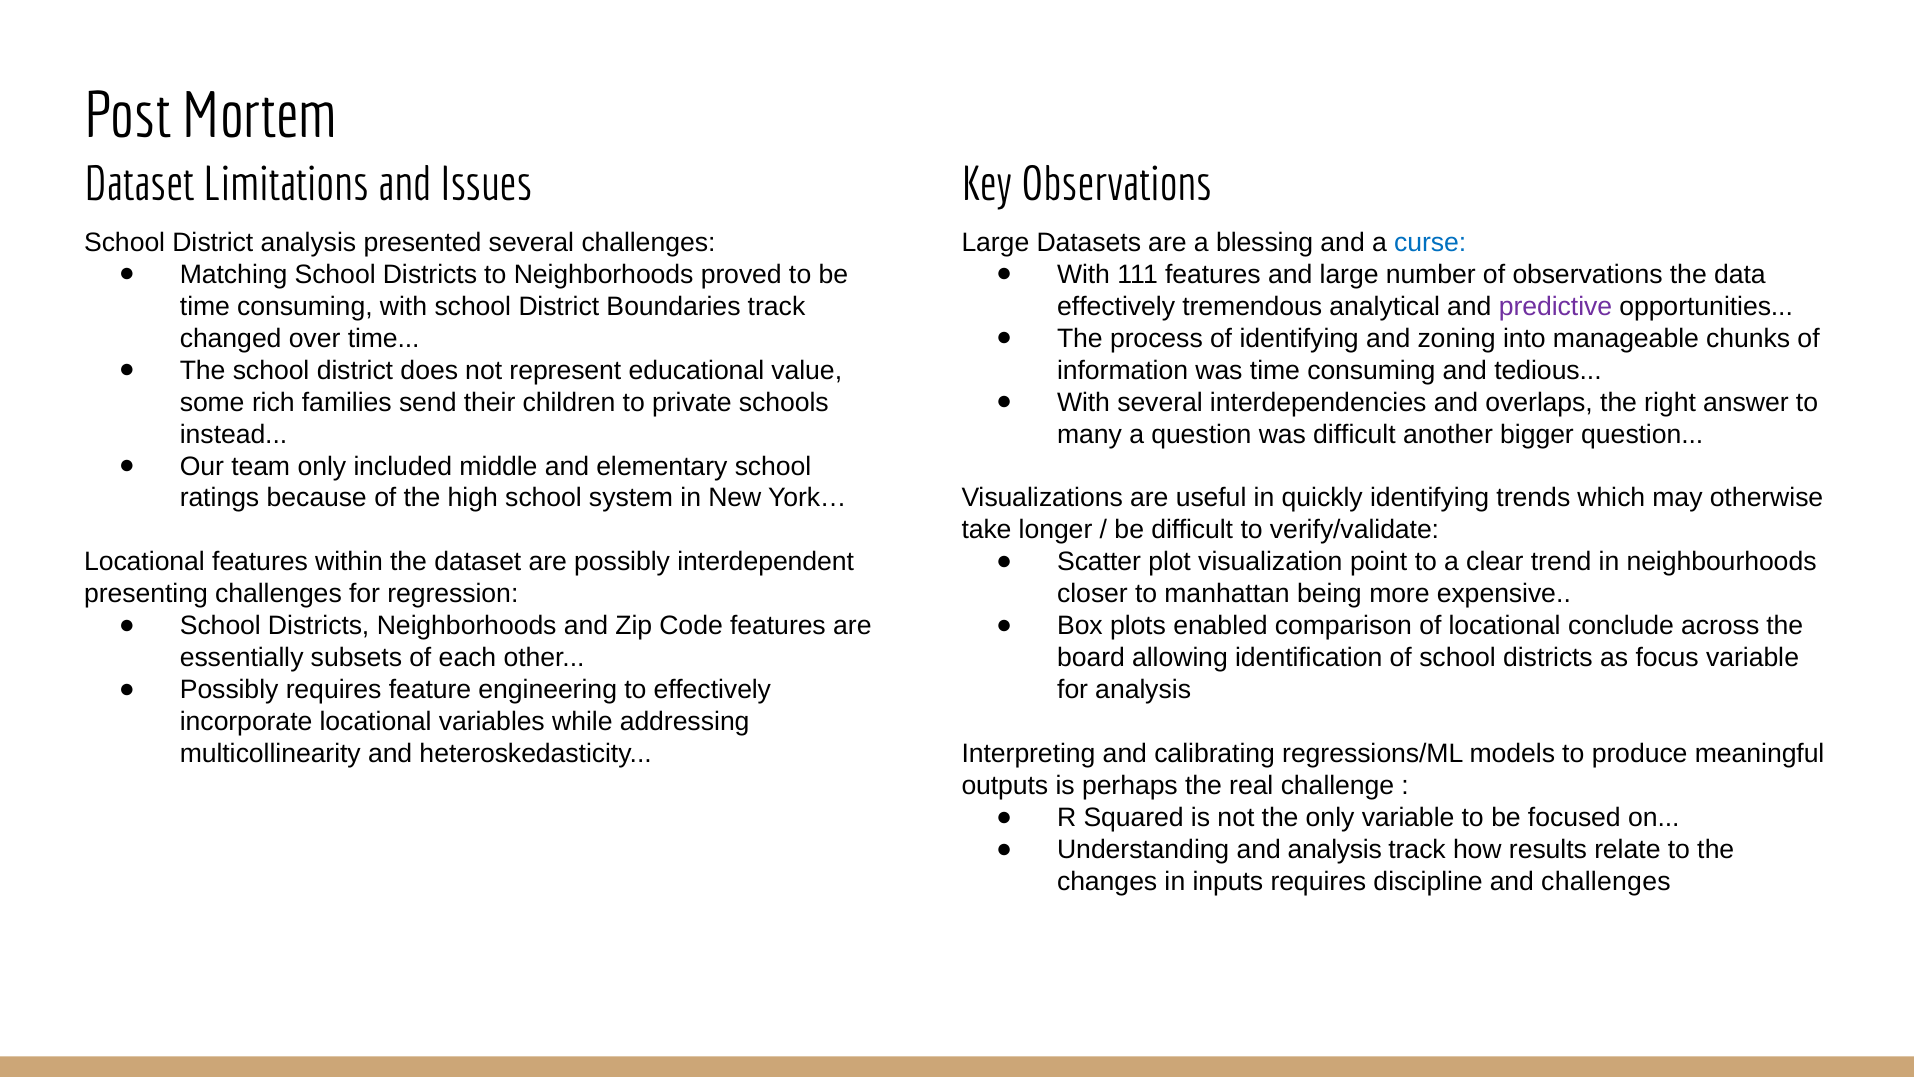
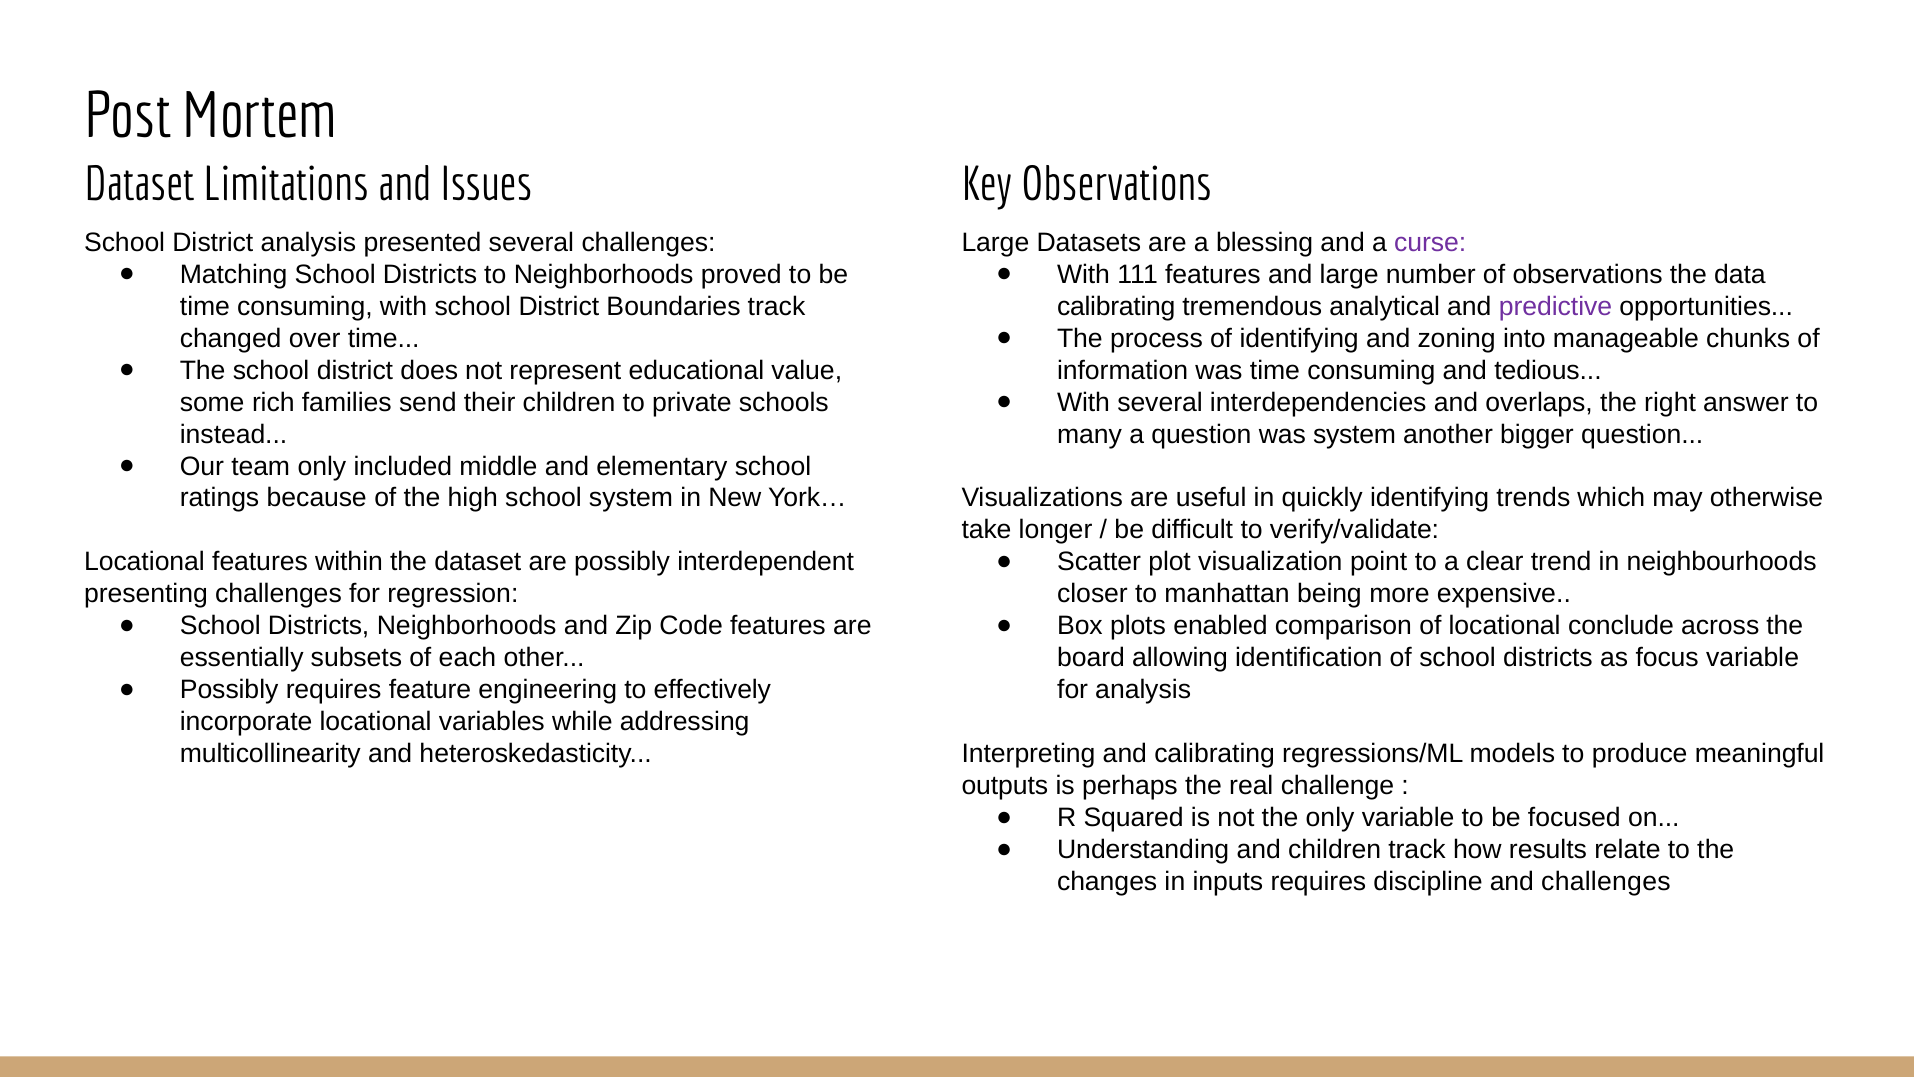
curse colour: blue -> purple (1430, 242)
effectively: effectively -> calibrating (1116, 306)
was difficult: difficult -> system (1355, 434)
and analysis: analysis -> children (1335, 850)
